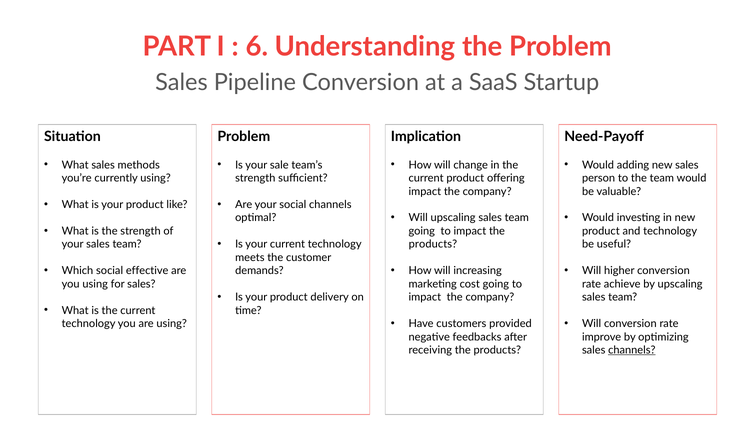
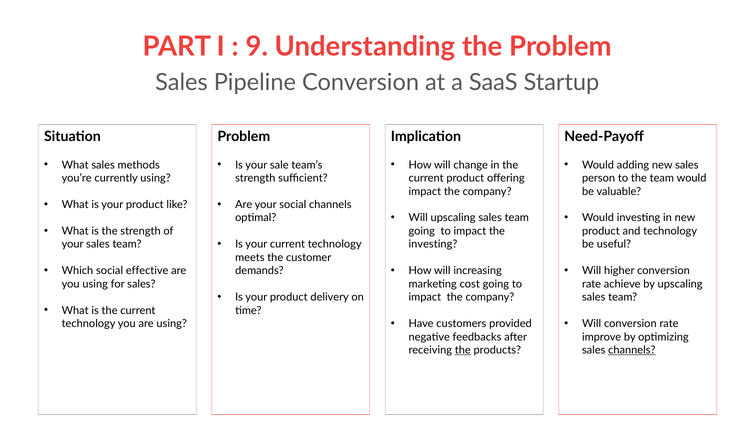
6: 6 -> 9 (257, 46)
products: products -> investing (433, 244)
the underline: none -> present (463, 350)
